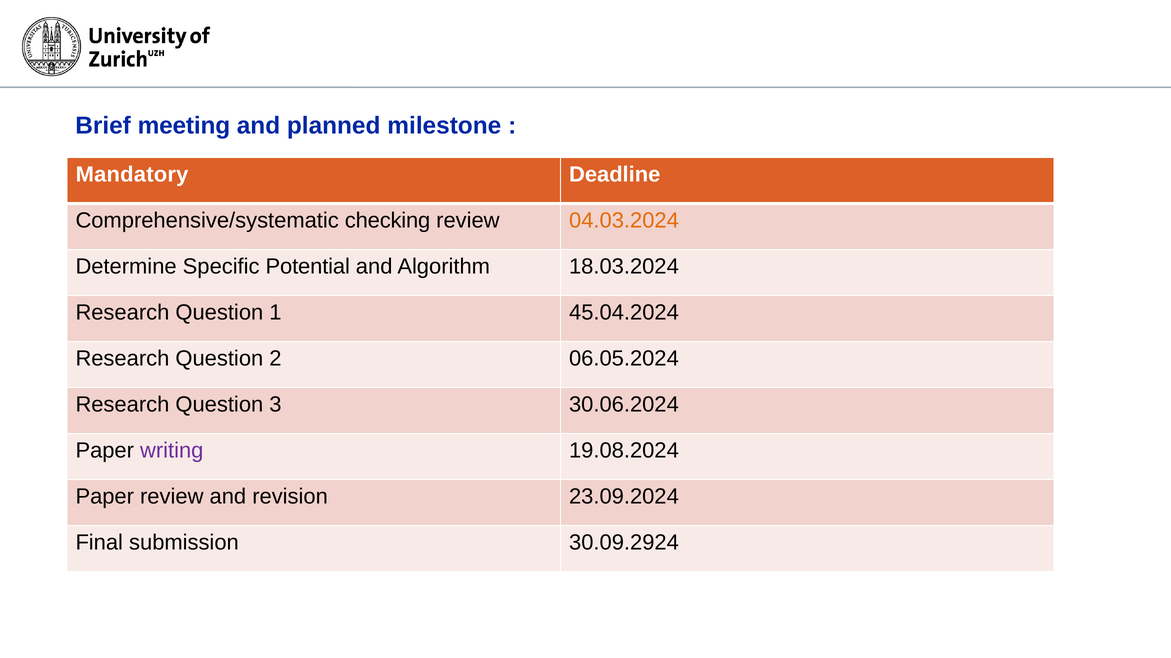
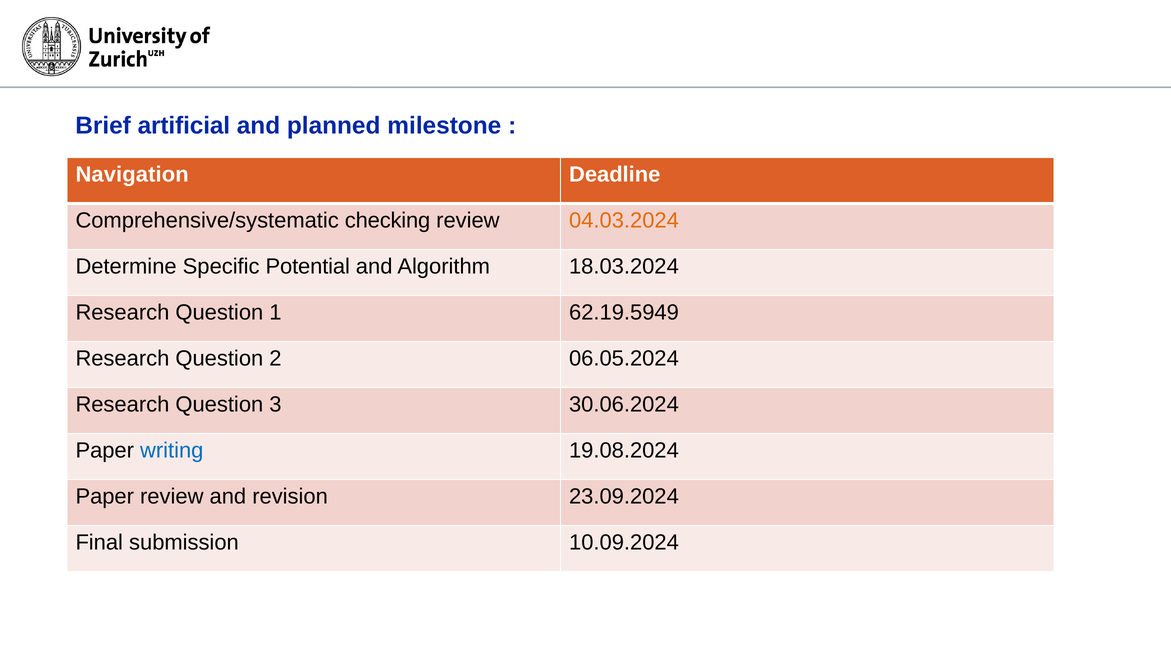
meeting: meeting -> artificial (184, 126)
Mandatory: Mandatory -> Navigation (132, 175)
45.04.2024: 45.04.2024 -> 62.19.5949 (624, 313)
writing colour: purple -> blue (172, 451)
30.09.2924: 30.09.2924 -> 10.09.2024 (624, 543)
